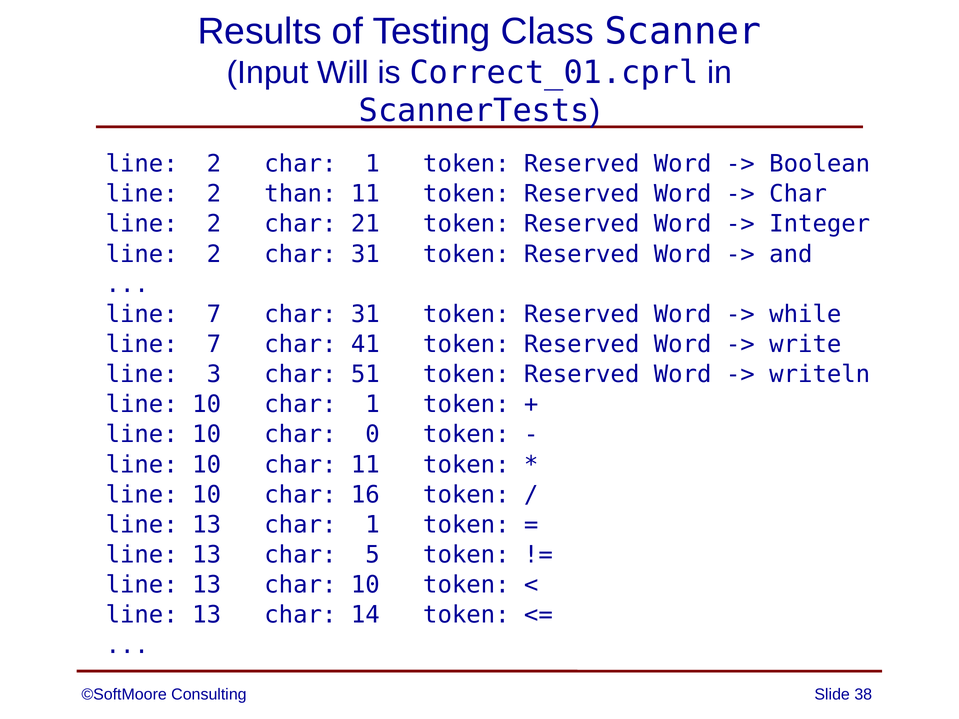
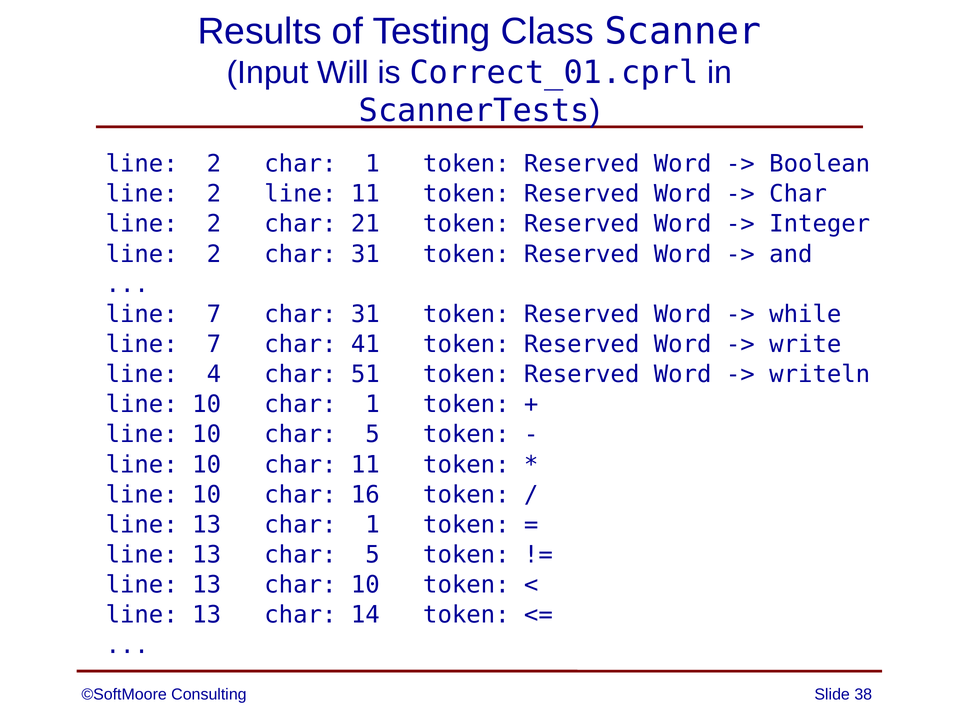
2 than: than -> line (300, 194)
3: 3 -> 4 (214, 375)
10 char 0: 0 -> 5 (373, 435)
